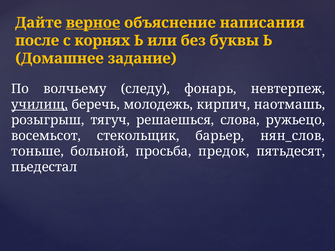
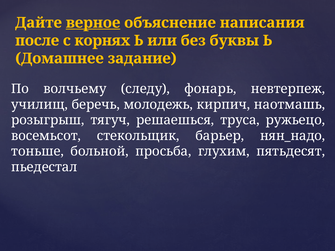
училищ underline: present -> none (40, 105)
слова: слова -> труса (240, 120)
нян_слов: нян_слов -> нян_надо (293, 136)
предок: предок -> глухим (224, 151)
